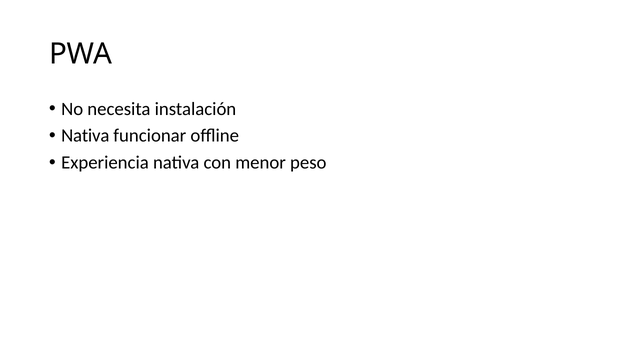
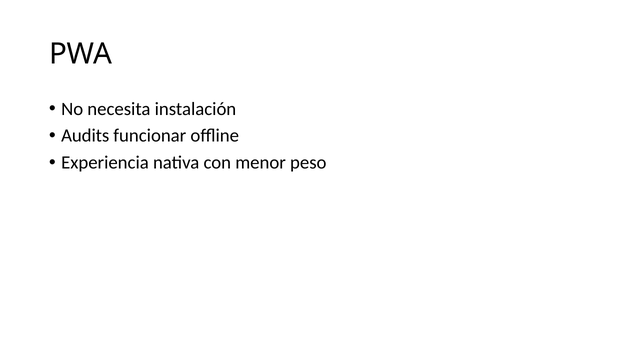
Nativa: Nativa -> Audits (85, 136)
